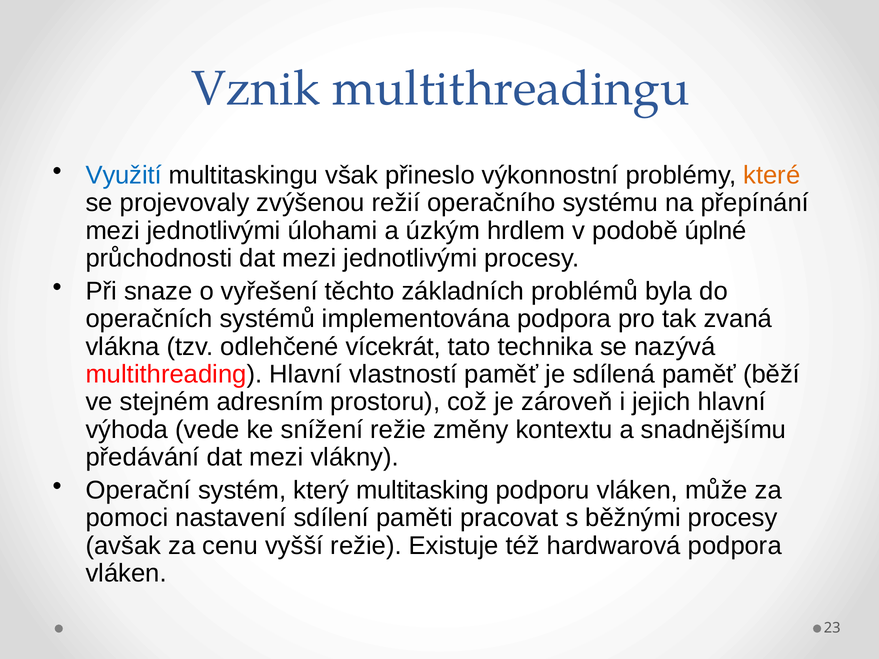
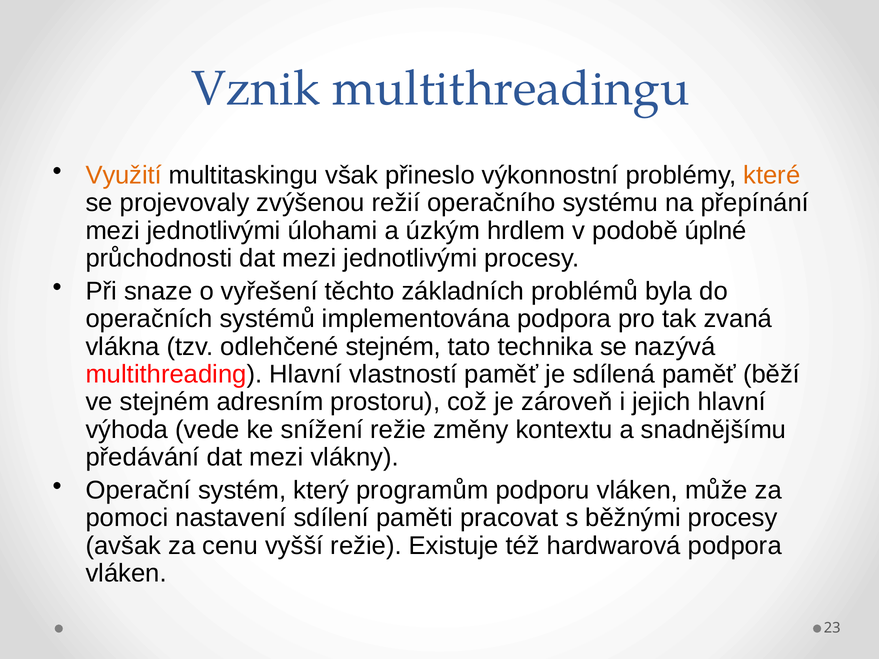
Využití colour: blue -> orange (124, 175)
odlehčené vícekrát: vícekrát -> stejném (393, 347)
multitasking: multitasking -> programům (422, 490)
